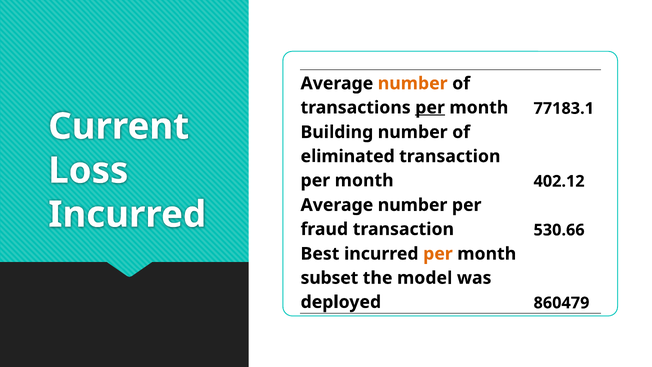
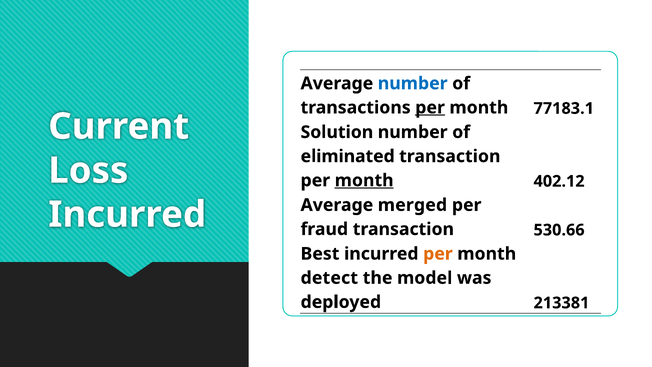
number colour: orange -> blue (413, 83)
Building: Building -> Solution (337, 132)
month underline: none -> present (364, 180)
number: number -> merged (412, 205)
subset: subset -> detect (329, 278)
860479: 860479 -> 213381 (561, 303)
